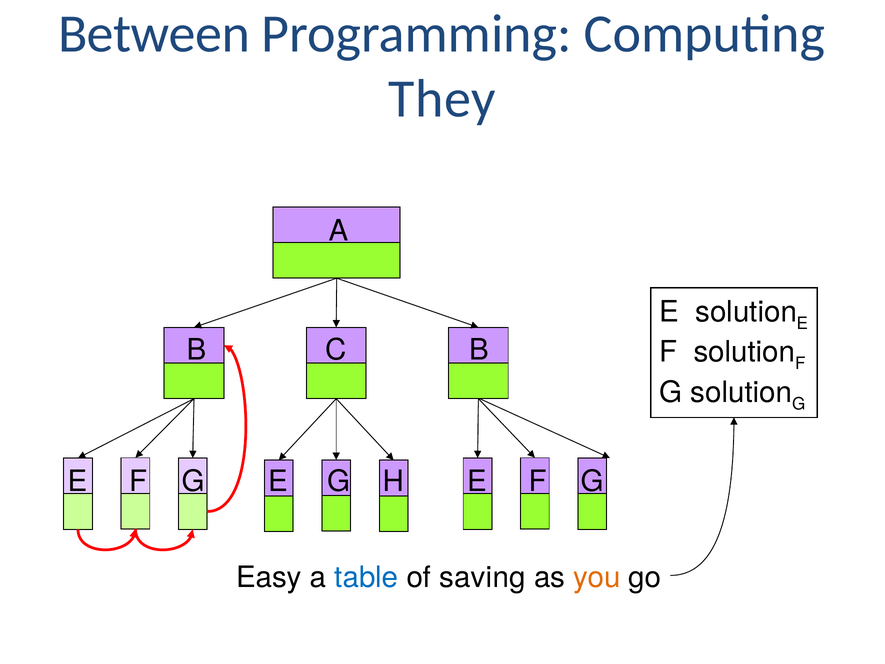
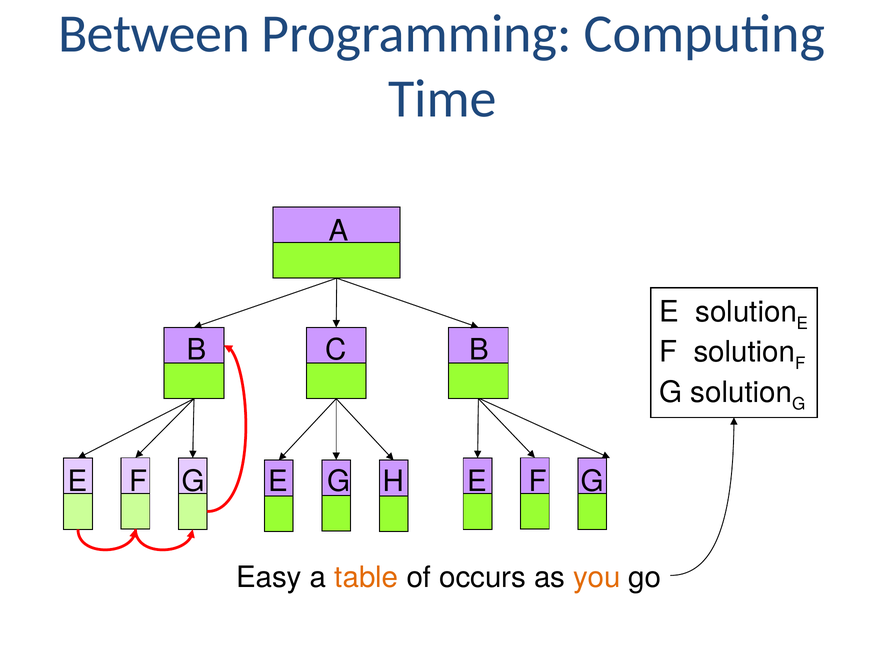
They: They -> Time (442, 99)
table colour: blue -> orange (366, 577)
saving: saving -> occurs (483, 577)
